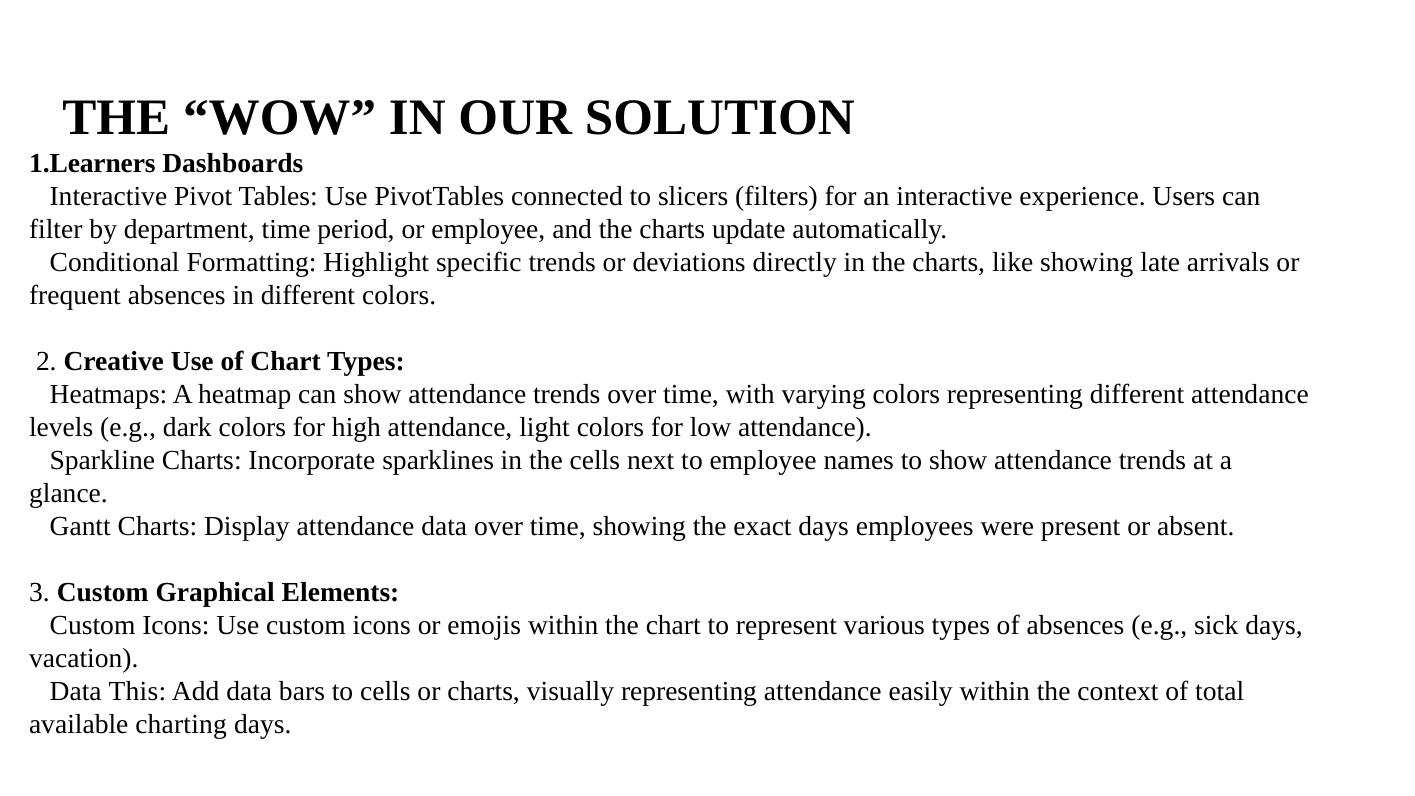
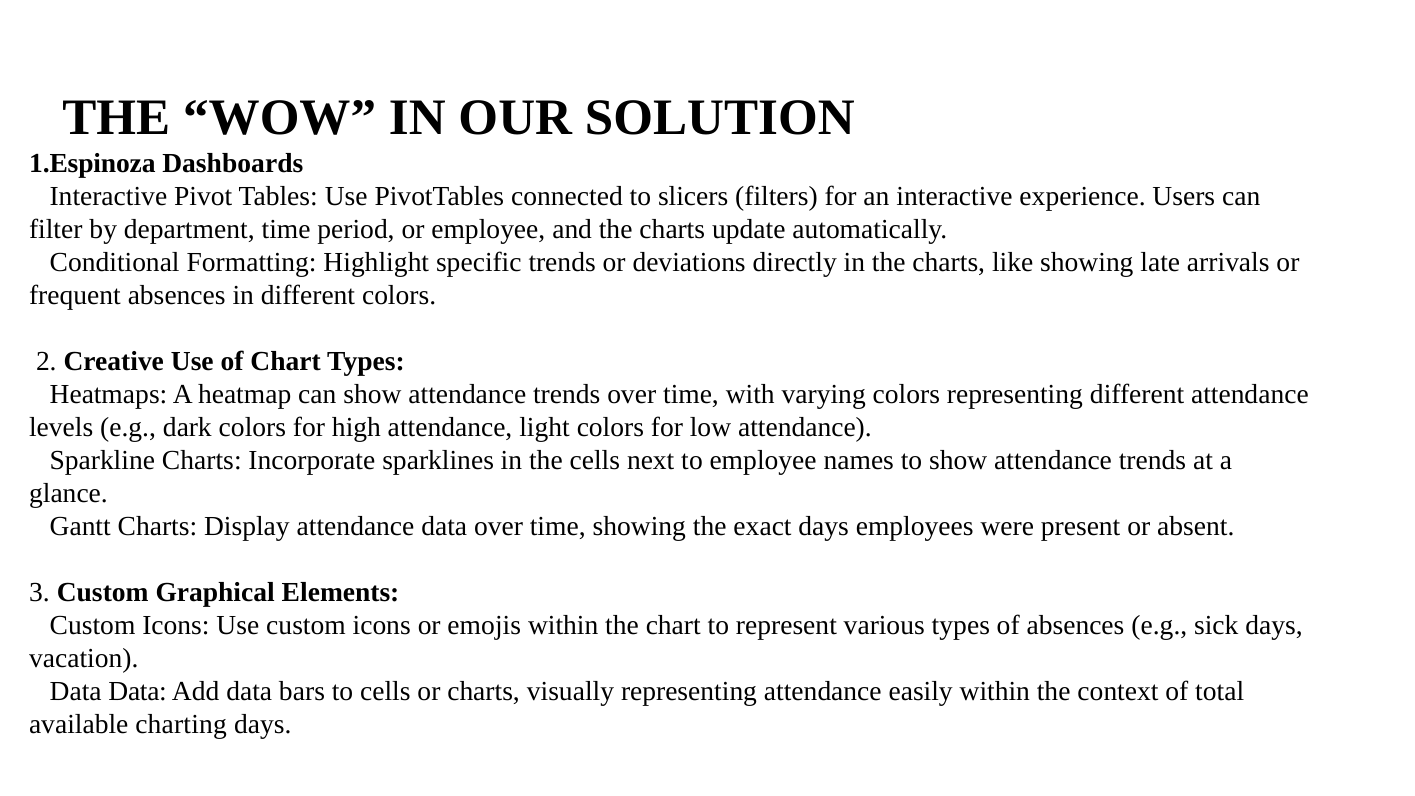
1.Learners: 1.Learners -> 1.Espinoza (92, 163)
Data This: This -> Data (138, 692)
